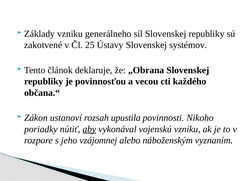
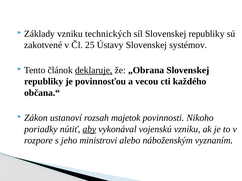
generálneho: generálneho -> technických (108, 34)
deklaruje underline: none -> present (94, 70)
upustila: upustila -> majetok (126, 118)
vzájomnej: vzájomnej -> ministrovi (98, 141)
